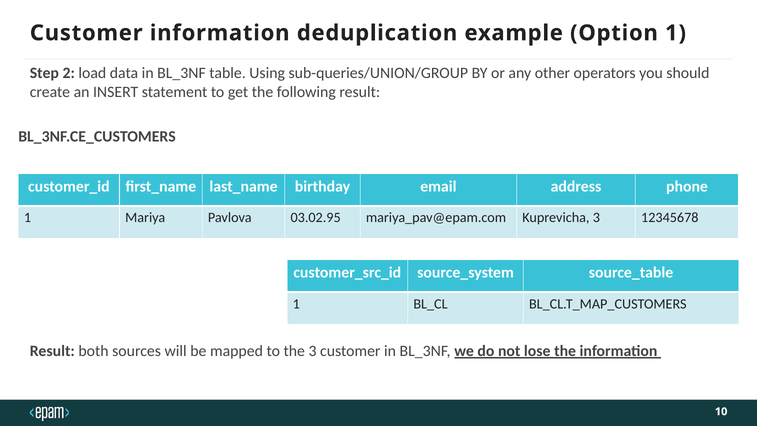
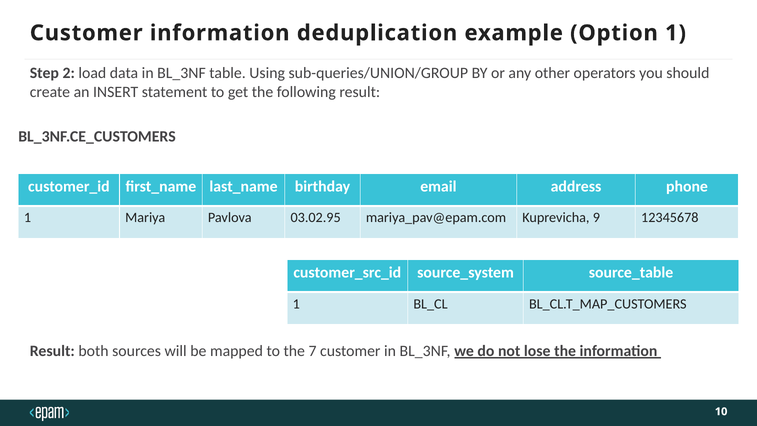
Kuprevicha 3: 3 -> 9 (596, 218)
the 3: 3 -> 7 (313, 351)
